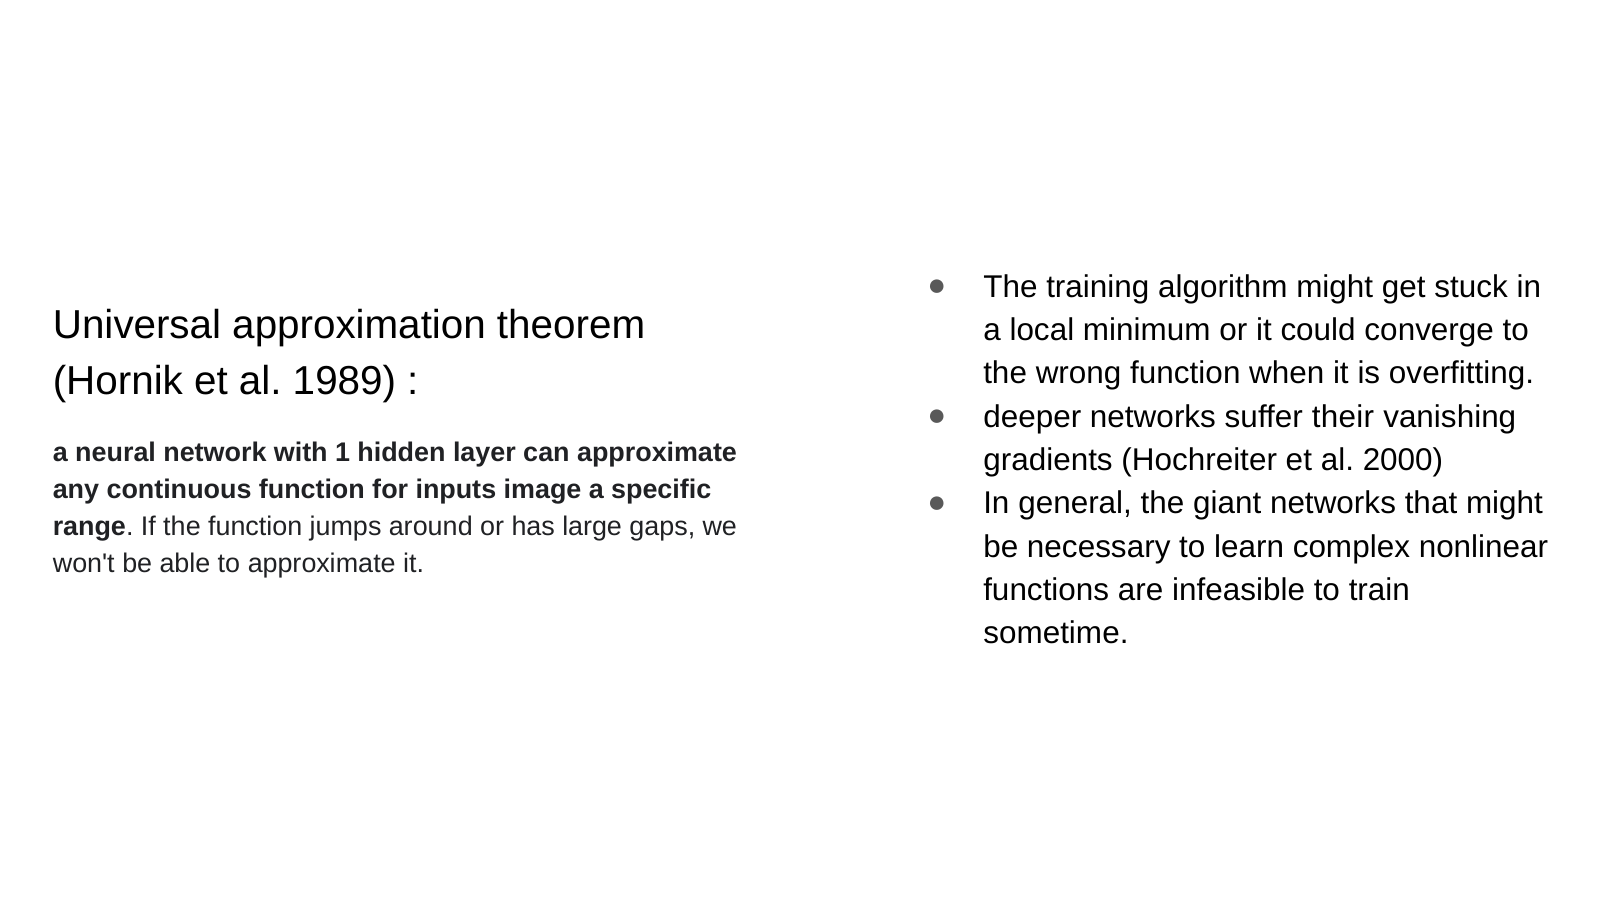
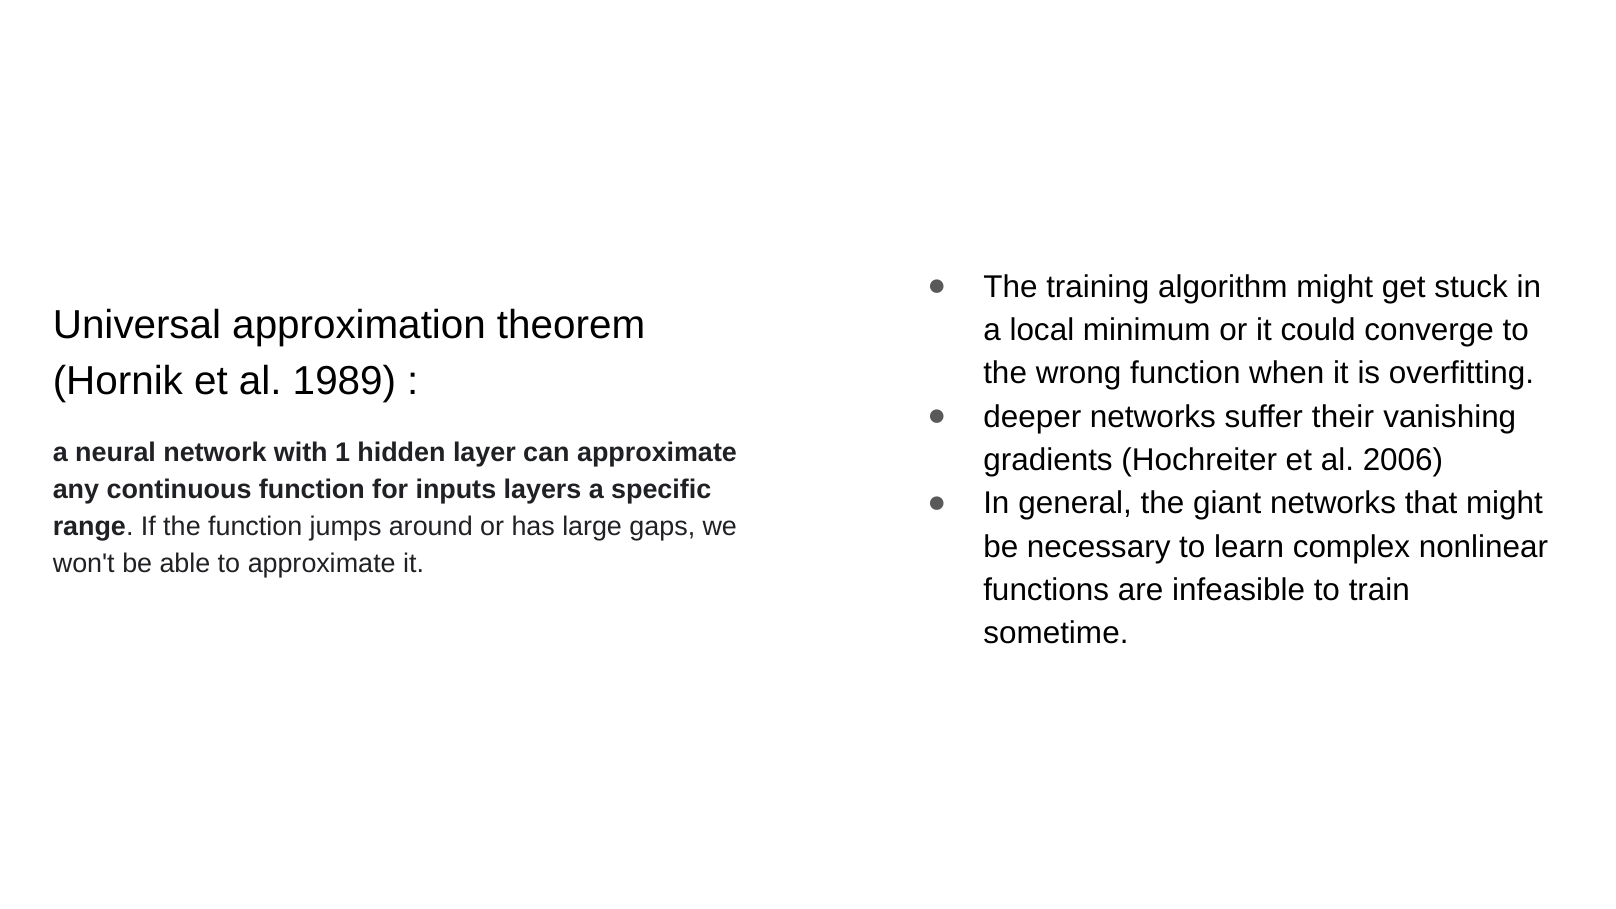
2000: 2000 -> 2006 (1403, 460)
image: image -> layers (543, 490)
